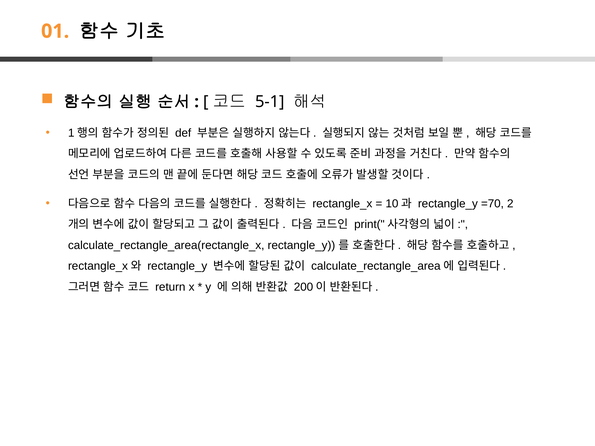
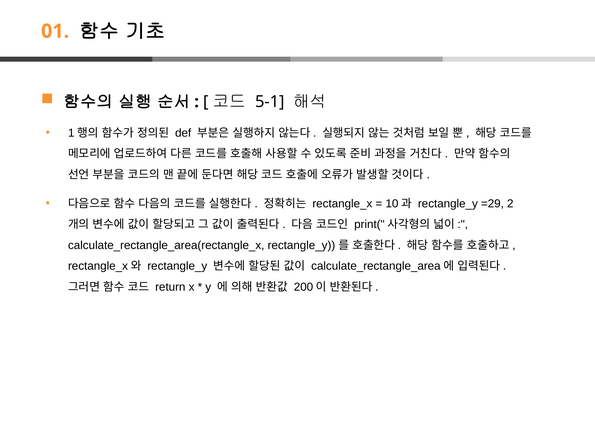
=70: =70 -> =29 (492, 204)
